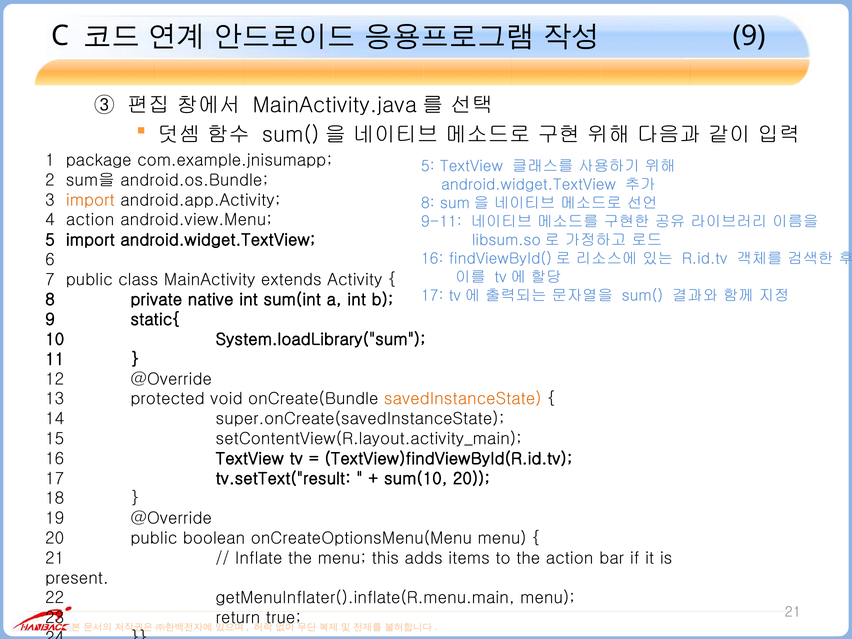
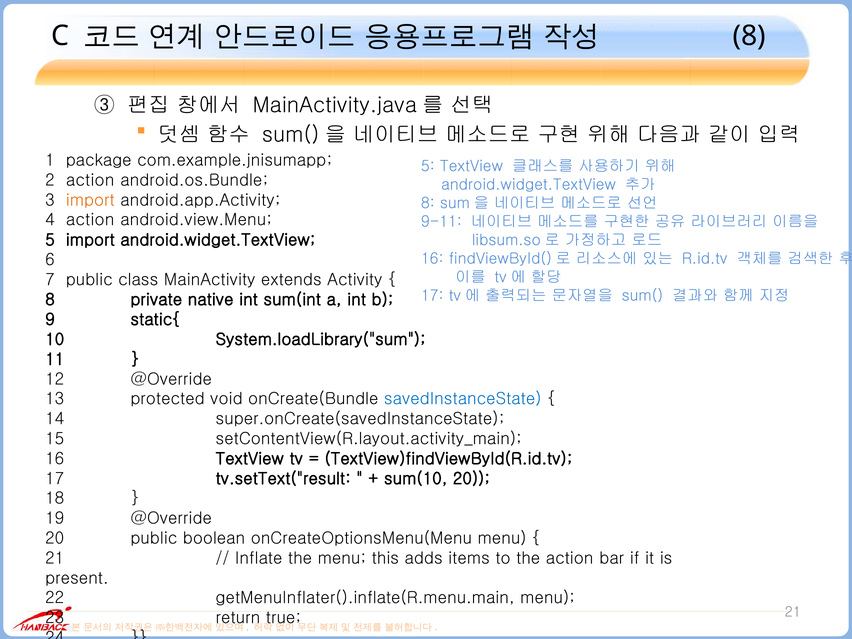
9: 9 -> 8 (749, 36)
2 sum을: sum을 -> action (90, 180)
savedInstanceState colour: orange -> blue (463, 399)
